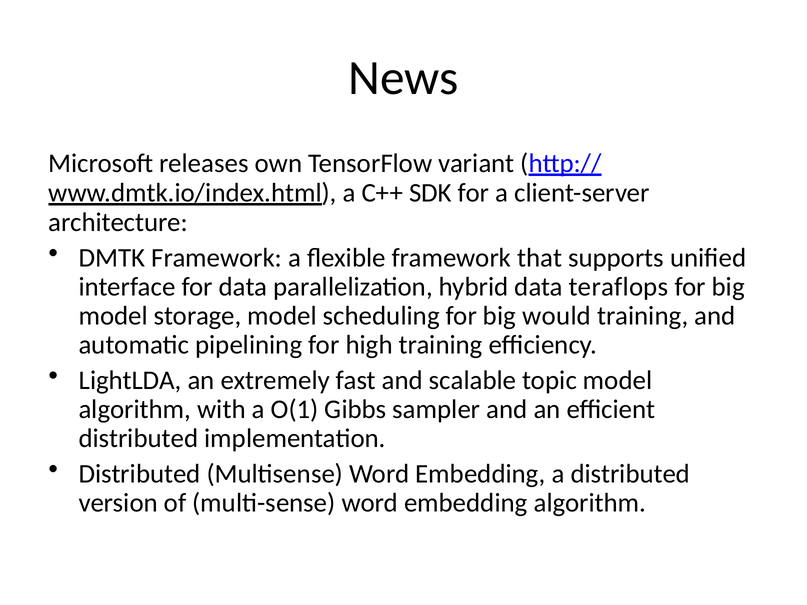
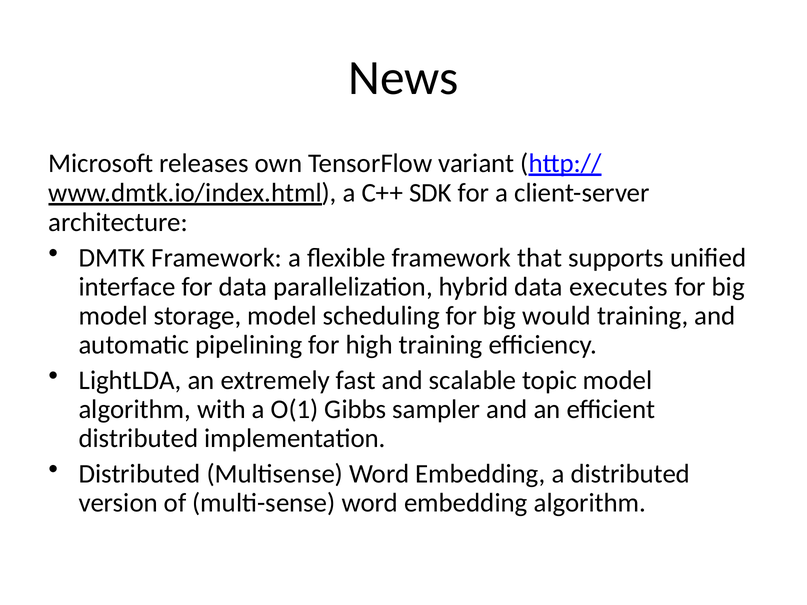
teraflops: teraflops -> executes (618, 287)
